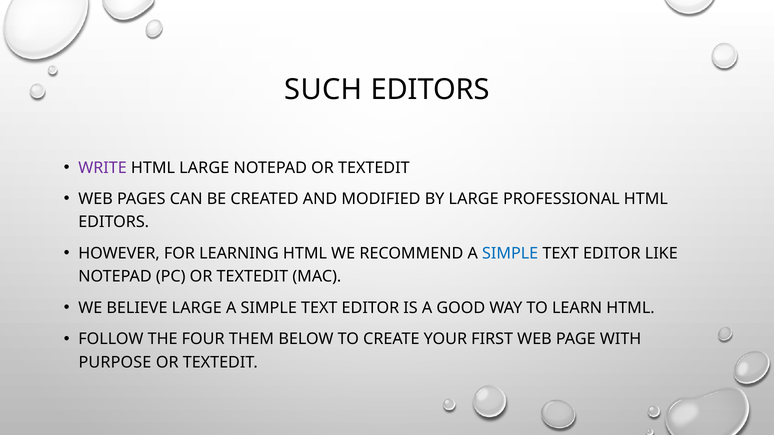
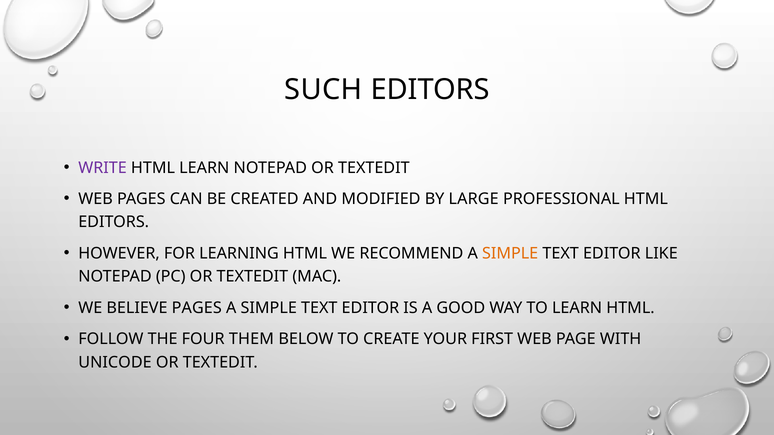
HTML LARGE: LARGE -> LEARN (204, 168)
SIMPLE colour: blue -> orange (510, 254)
BELIEVE LARGE: LARGE -> PAGES (197, 308)
PURPOSE: PURPOSE -> UNICODE (115, 363)
